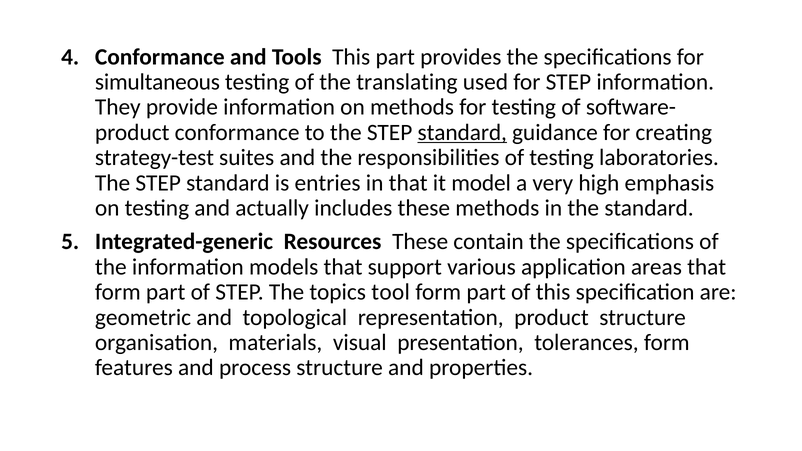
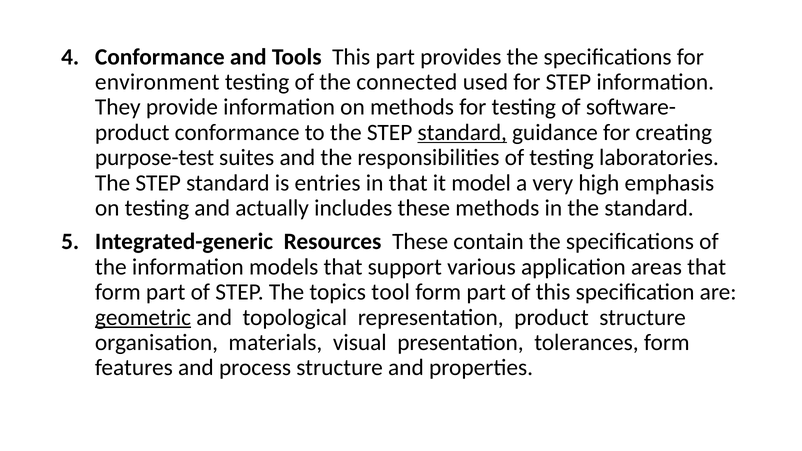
simultaneous: simultaneous -> environment (157, 82)
translating: translating -> connected (407, 82)
strategy-test: strategy-test -> purpose-test (155, 158)
geometric underline: none -> present (143, 317)
